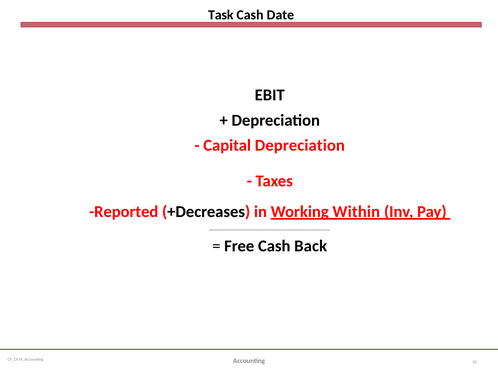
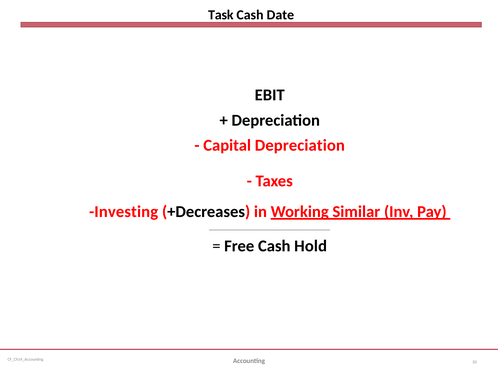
Reported: Reported -> Investing (124, 212)
Within: Within -> Similar (356, 212)
Back: Back -> Hold (311, 246)
